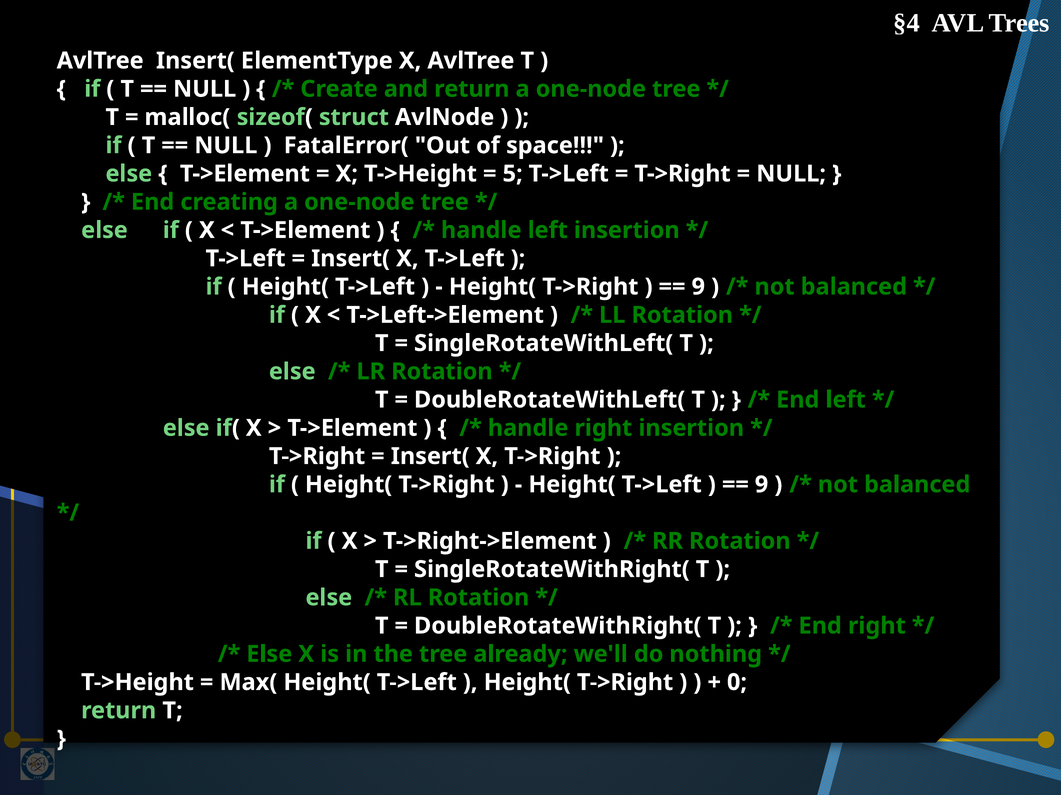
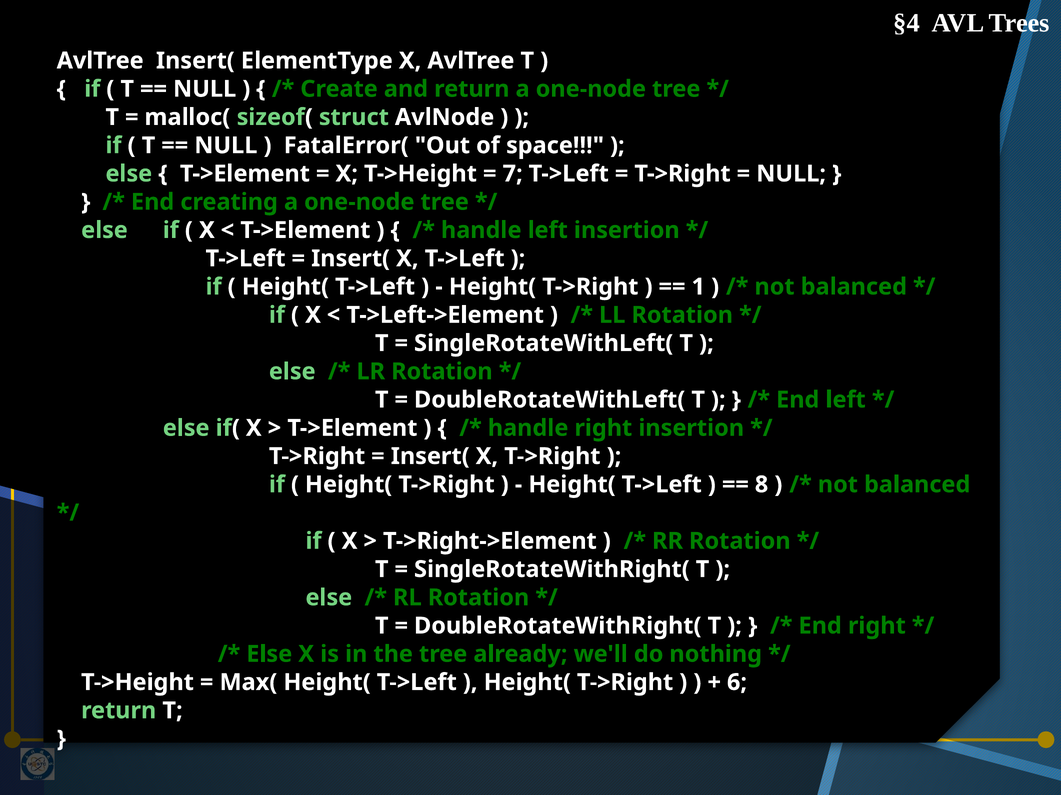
5: 5 -> 7 (513, 174)
9: 9 -> 1 (698, 287)
9: 9 -> 8 (762, 485)
0: 0 -> 6 (737, 683)
